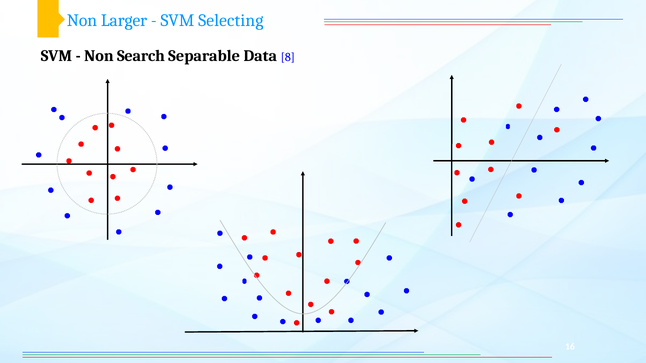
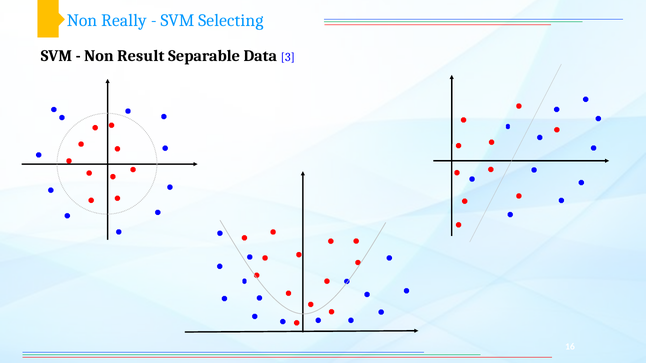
Larger: Larger -> Really (124, 20)
Search: Search -> Result (141, 56)
8: 8 -> 3 (288, 57)
